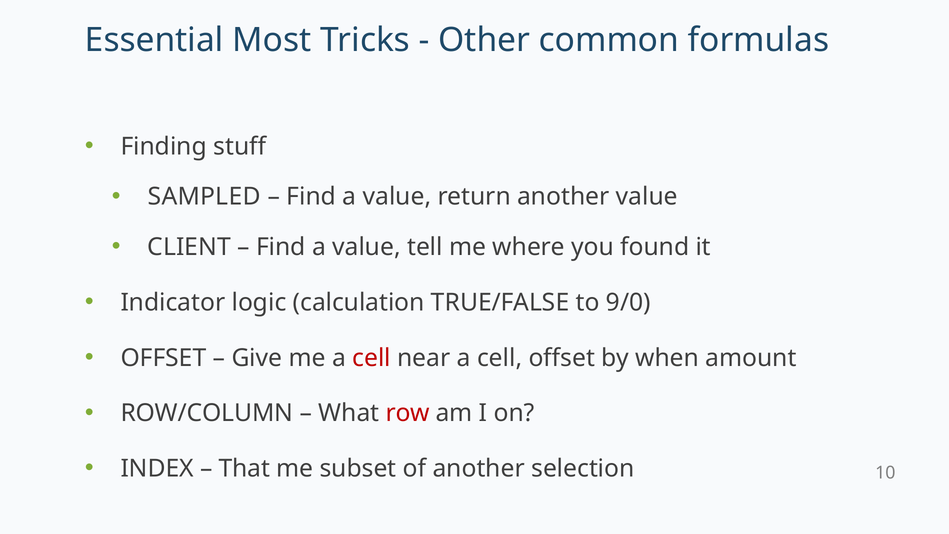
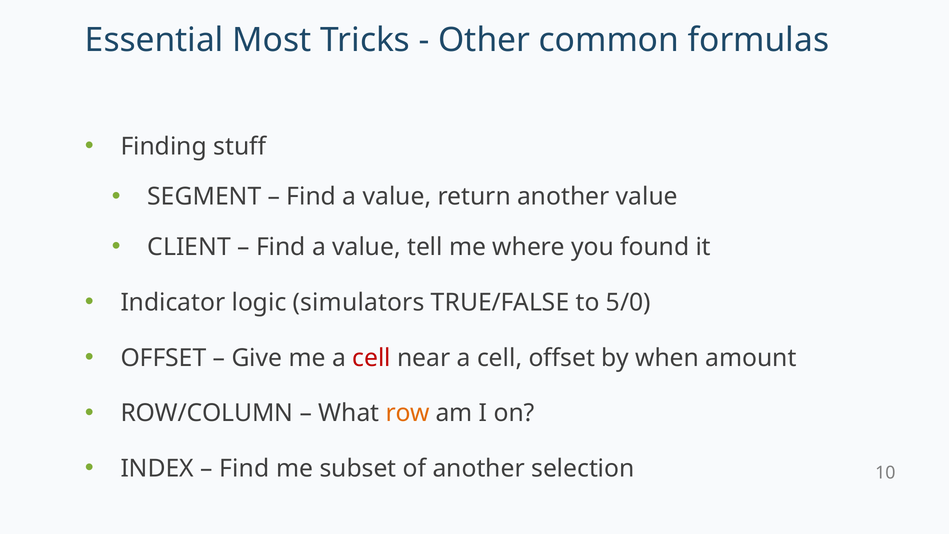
SAMPLED: SAMPLED -> SEGMENT (204, 197)
calculation: calculation -> simulators (359, 302)
9/0: 9/0 -> 5/0 (628, 302)
row colour: red -> orange (408, 413)
That: That -> Find (244, 468)
